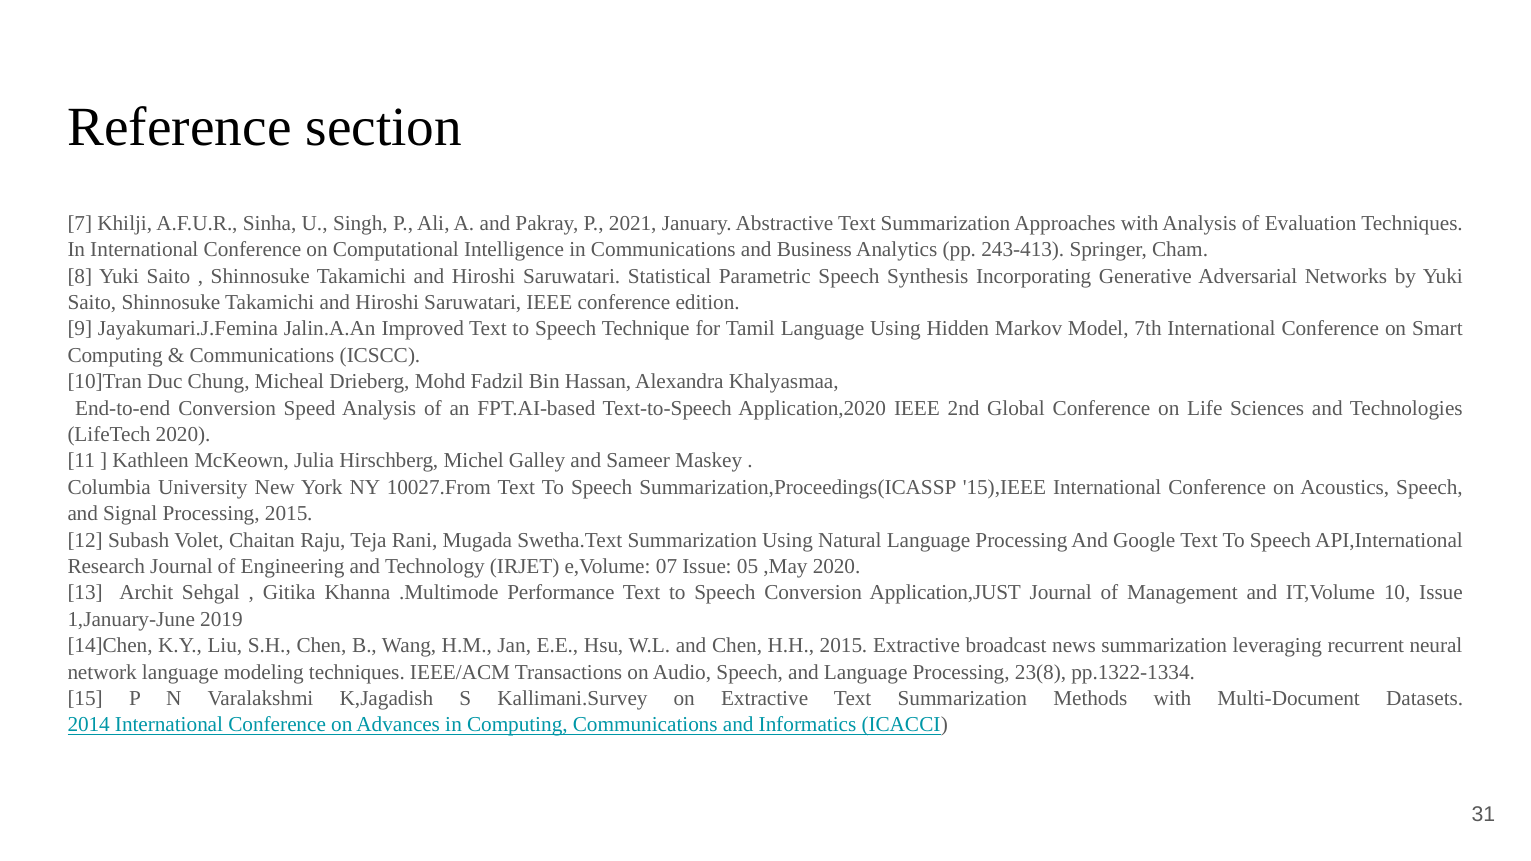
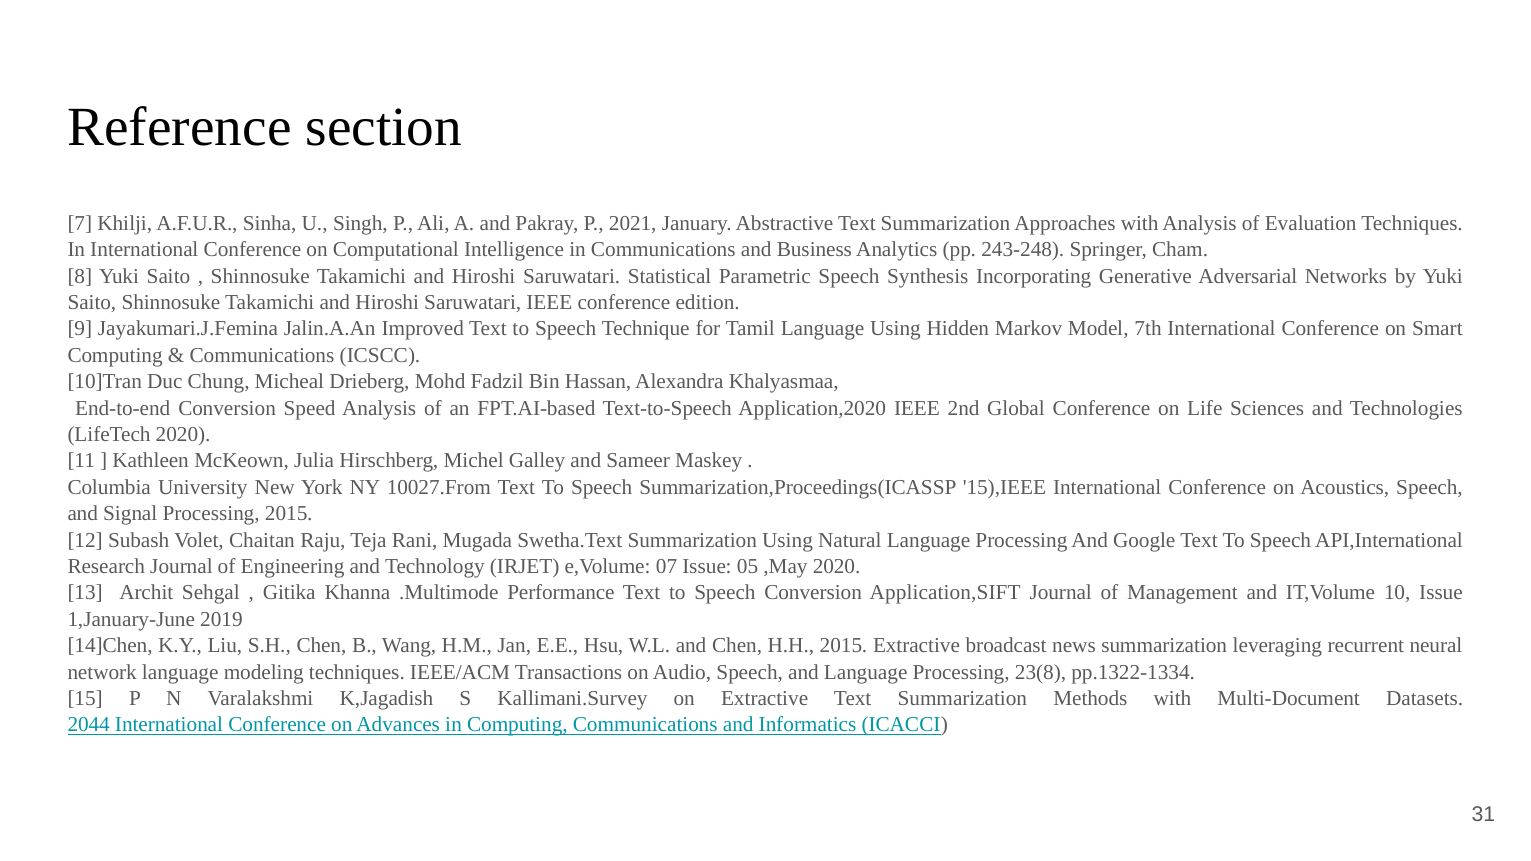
243-413: 243-413 -> 243-248 (1023, 250)
Application,JUST: Application,JUST -> Application,SIFT (945, 593)
2014: 2014 -> 2044 (89, 725)
